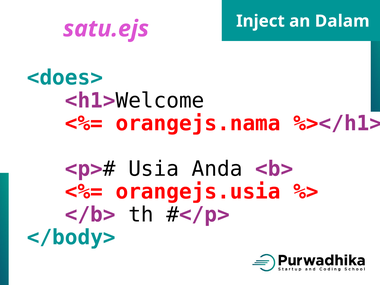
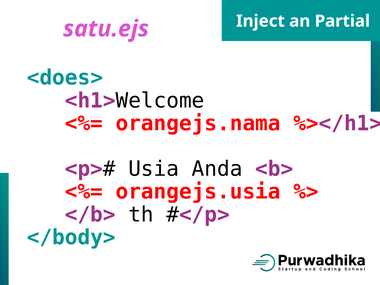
Dalam: Dalam -> Partial (342, 21)
